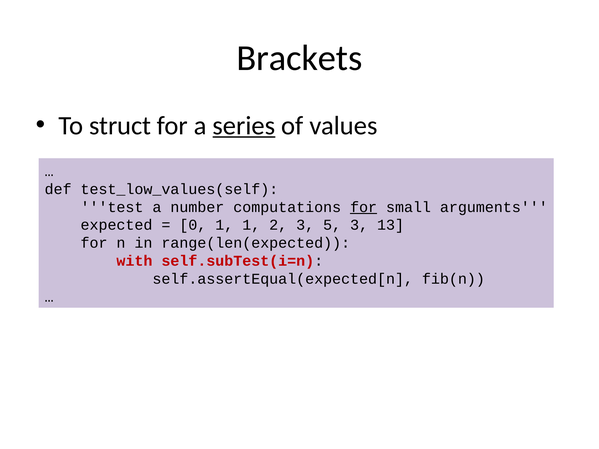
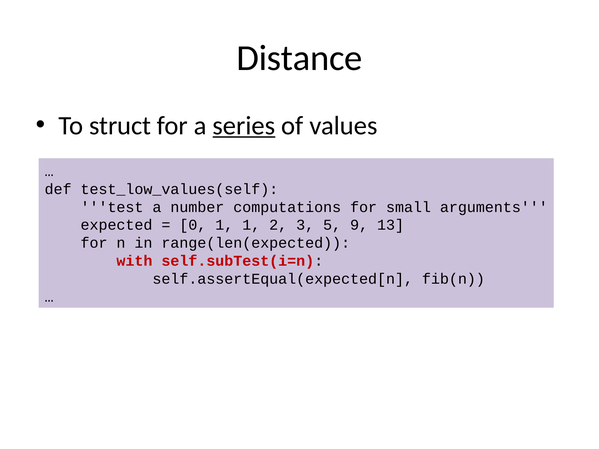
Brackets: Brackets -> Distance (300, 58)
for underline: present -> none (364, 207)
5 3: 3 -> 9 (359, 225)
